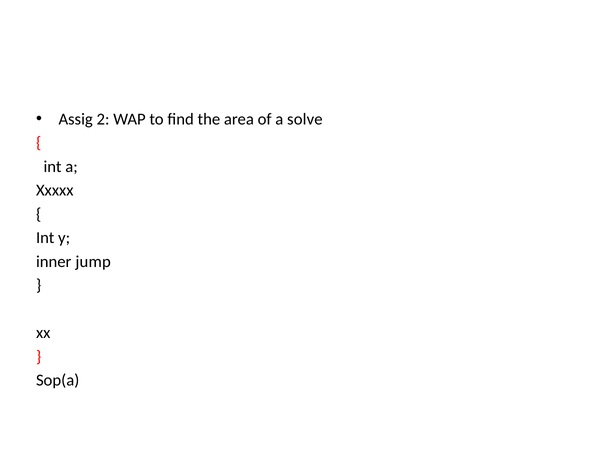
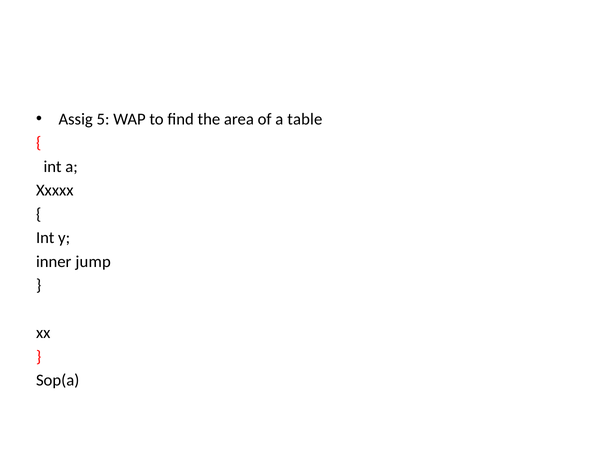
2: 2 -> 5 (103, 119)
solve: solve -> table (305, 119)
